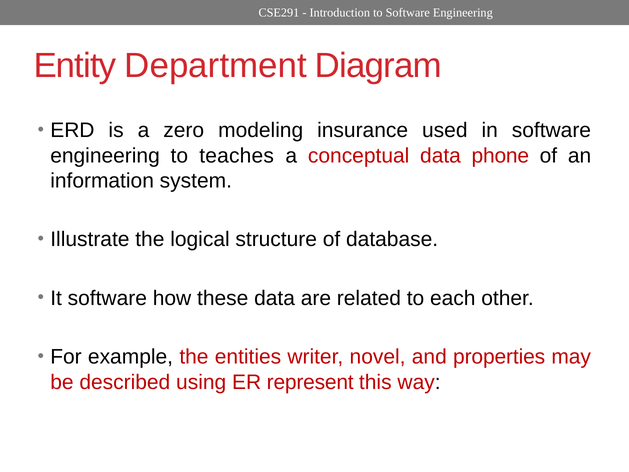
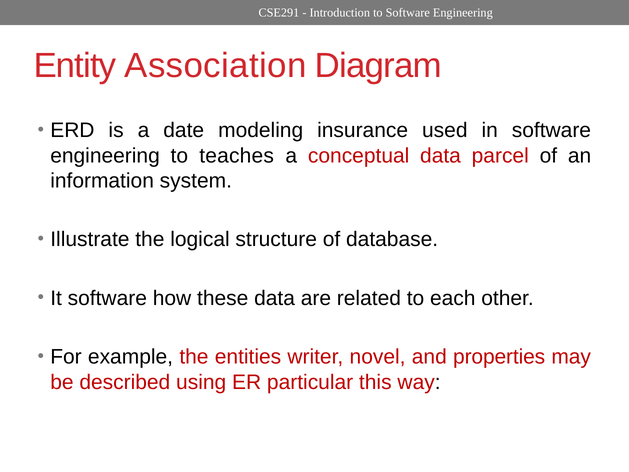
Department: Department -> Association (215, 66)
zero: zero -> date (184, 130)
phone: phone -> parcel (500, 156)
represent: represent -> particular (310, 382)
